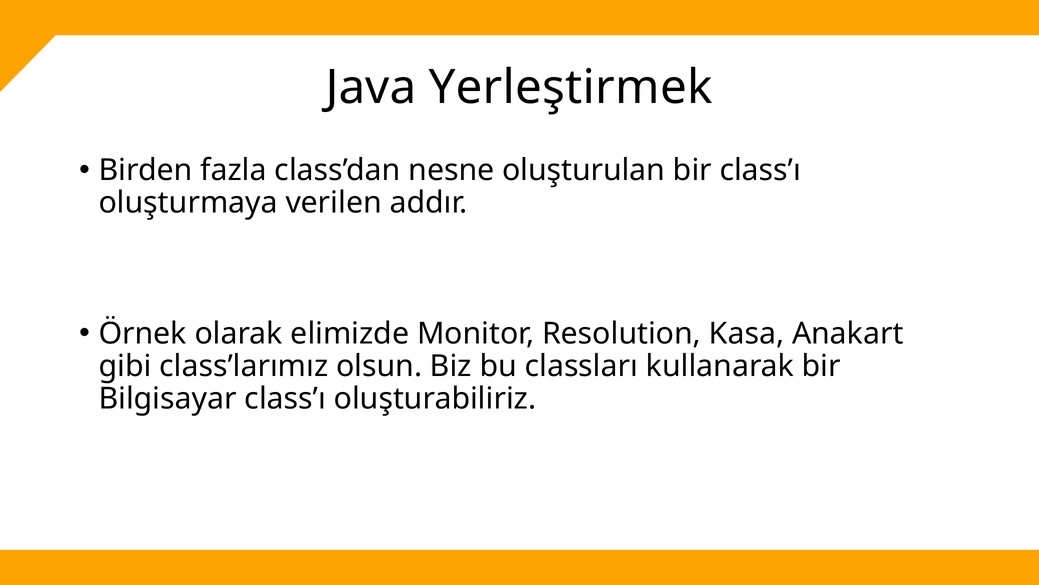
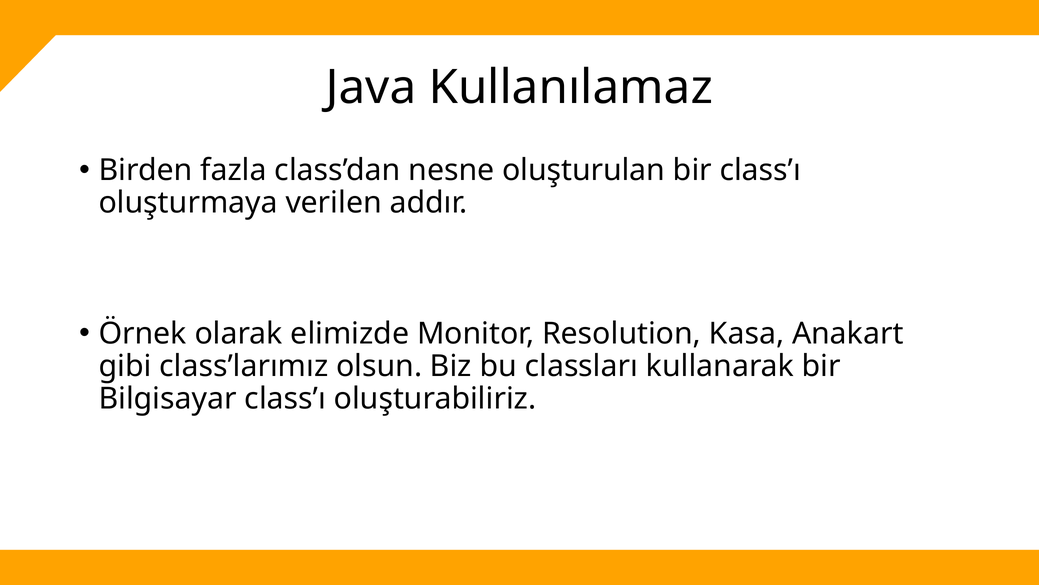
Yerleştirmek: Yerleştirmek -> Kullanılamaz (571, 87)
